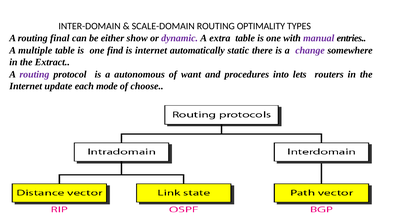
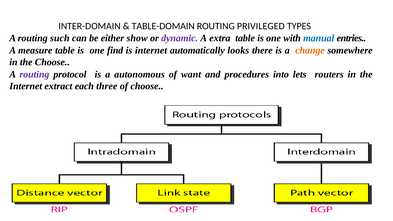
SCALE-DOMAIN: SCALE-DOMAIN -> TABLE-DOMAIN (163, 26)
OPTIMALITY: OPTIMALITY -> PRIVILEGED (261, 26)
final: final -> such (60, 38)
manual colour: purple -> blue (319, 38)
multiple: multiple -> measure (35, 50)
static: static -> looks (238, 50)
change colour: purple -> orange (310, 50)
the Extract: Extract -> Choose (52, 62)
update: update -> extract (58, 86)
mode: mode -> three (107, 86)
